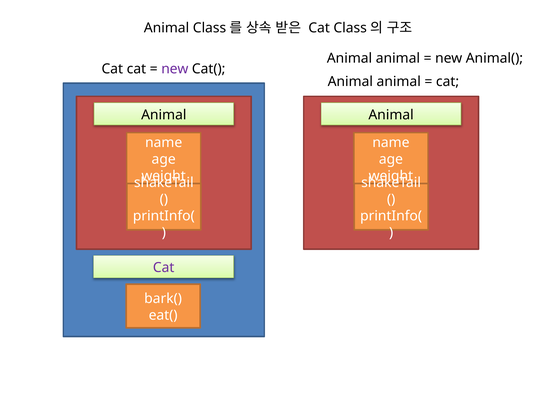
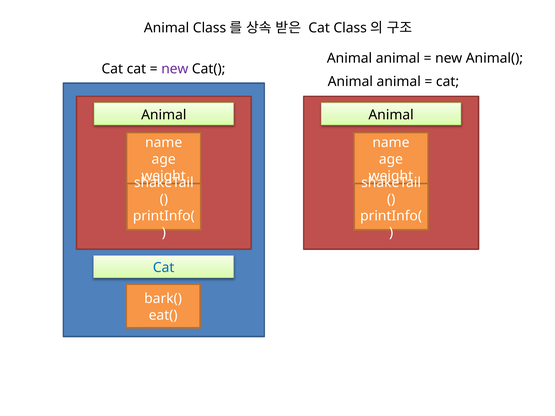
Cat colour: purple -> blue (164, 268)
